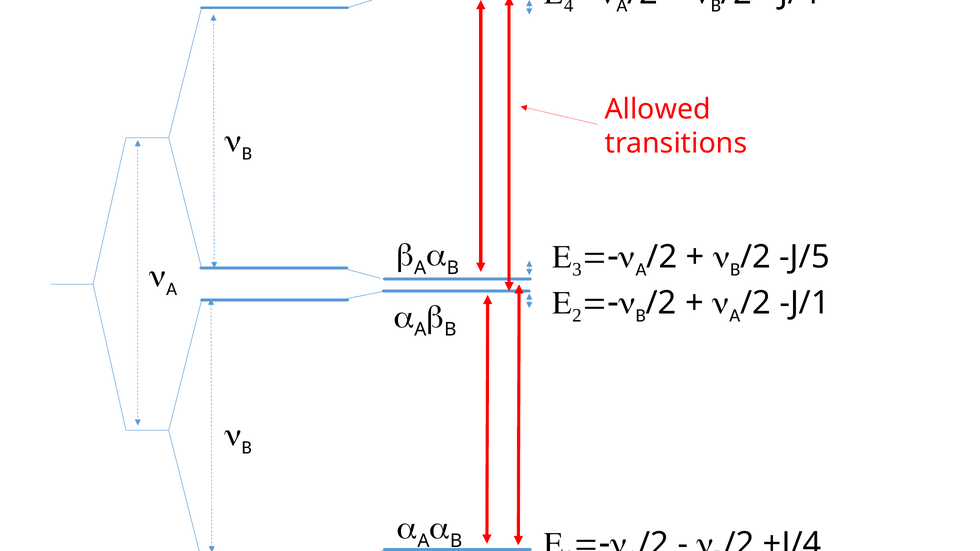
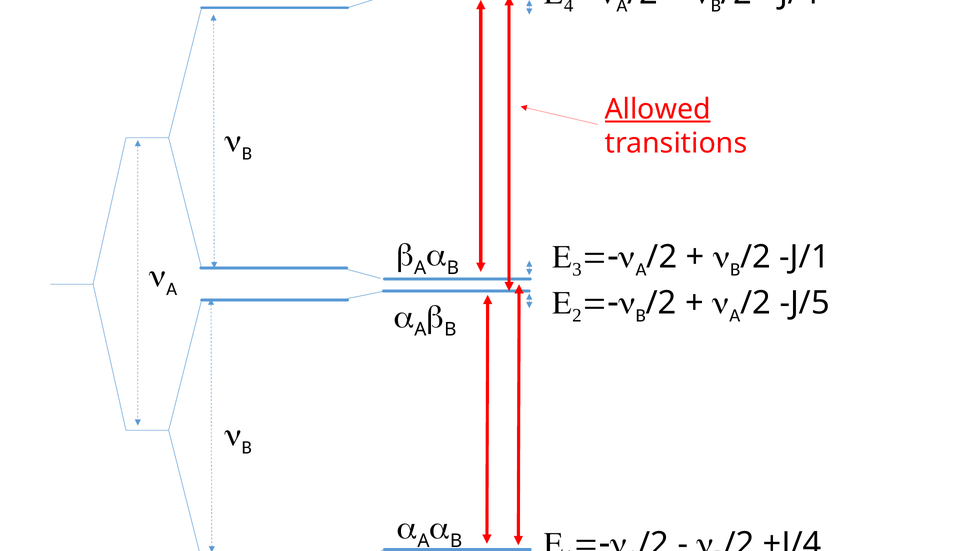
Allowed underline: none -> present (658, 109)
J/5: J/5 -> J/1 (805, 257)
J/1: J/1 -> J/5 (805, 303)
